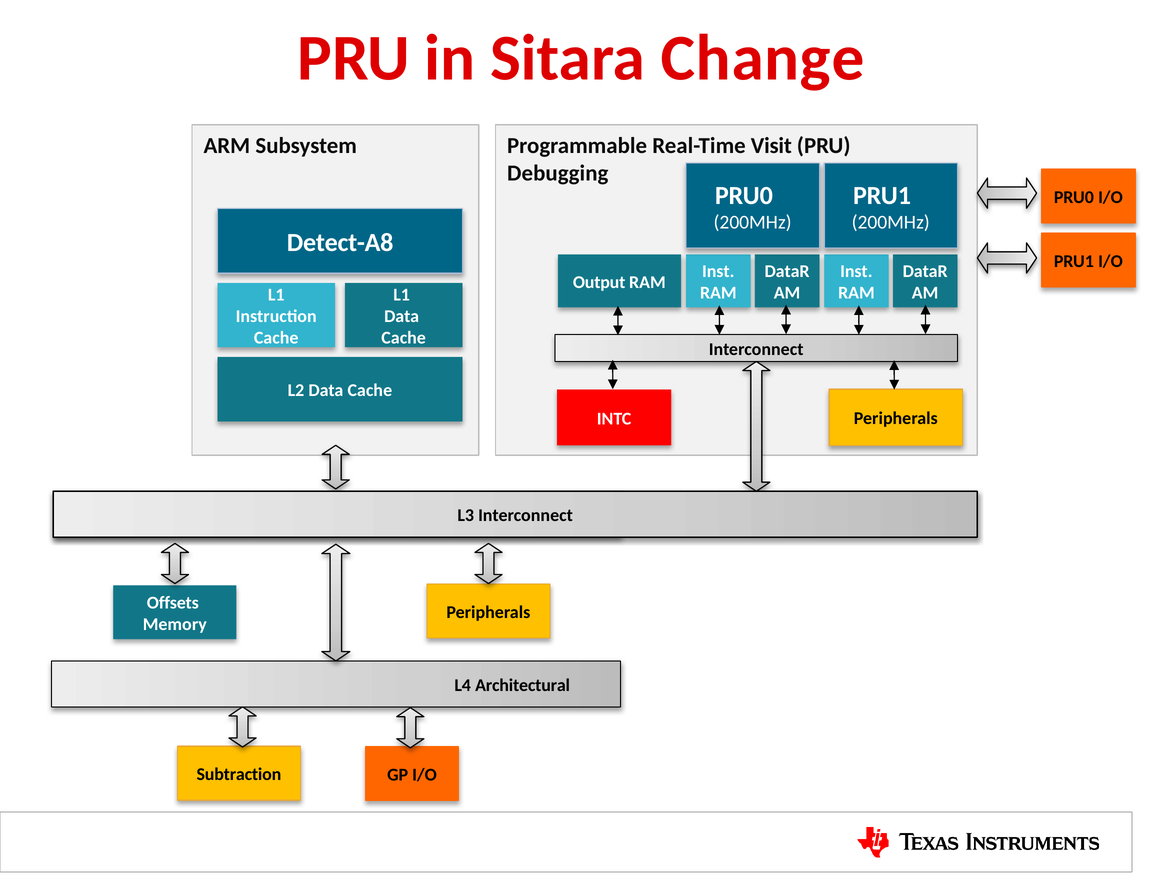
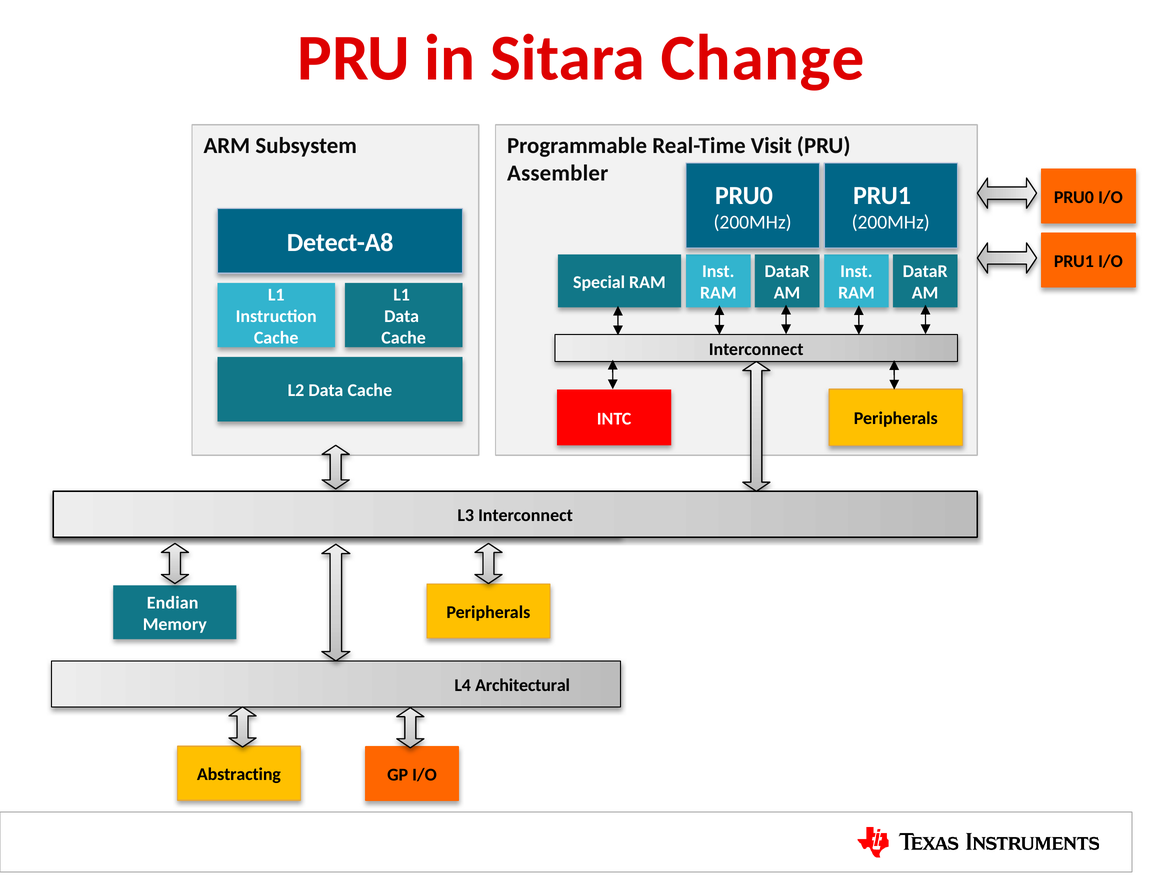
Debugging: Debugging -> Assembler (558, 173)
Output: Output -> Special (599, 282)
Offsets: Offsets -> Endian (173, 603)
Subtraction: Subtraction -> Abstracting (239, 775)
